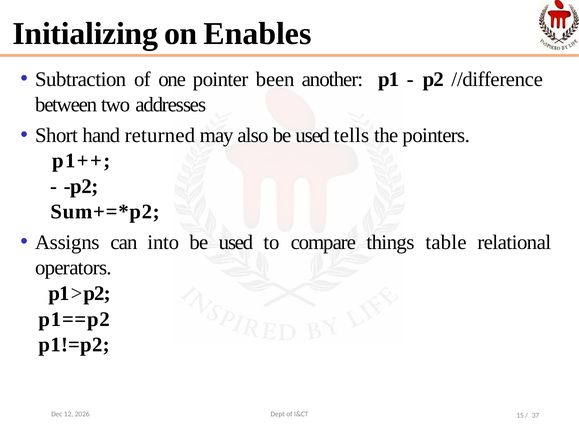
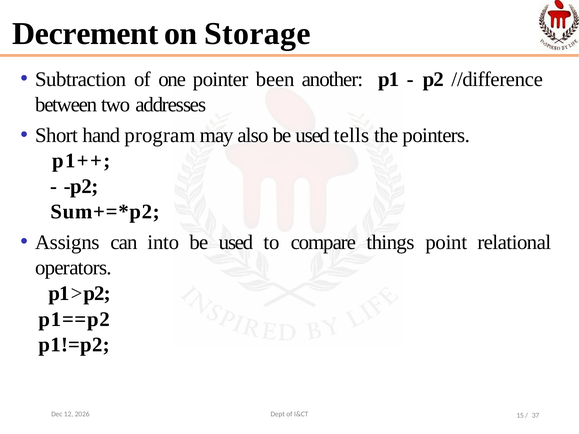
Initializing: Initializing -> Decrement (85, 34)
Enables: Enables -> Storage (257, 34)
returned: returned -> program (160, 136)
table: table -> point (446, 243)
